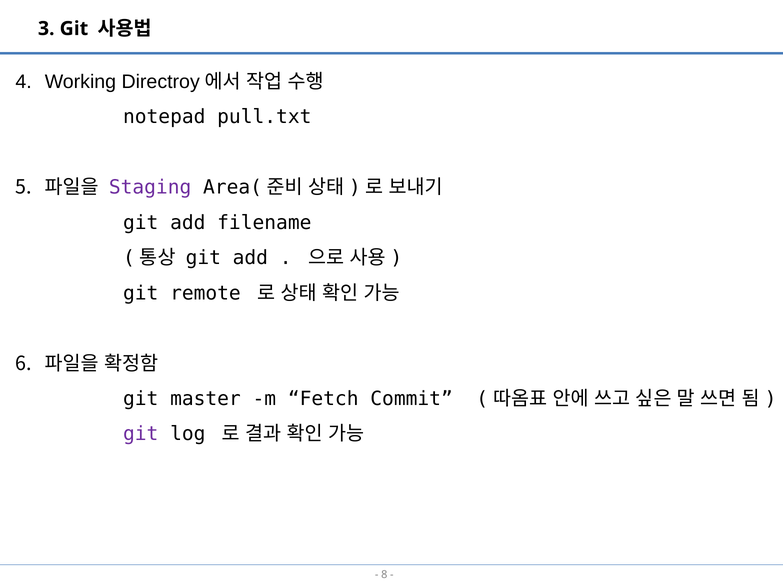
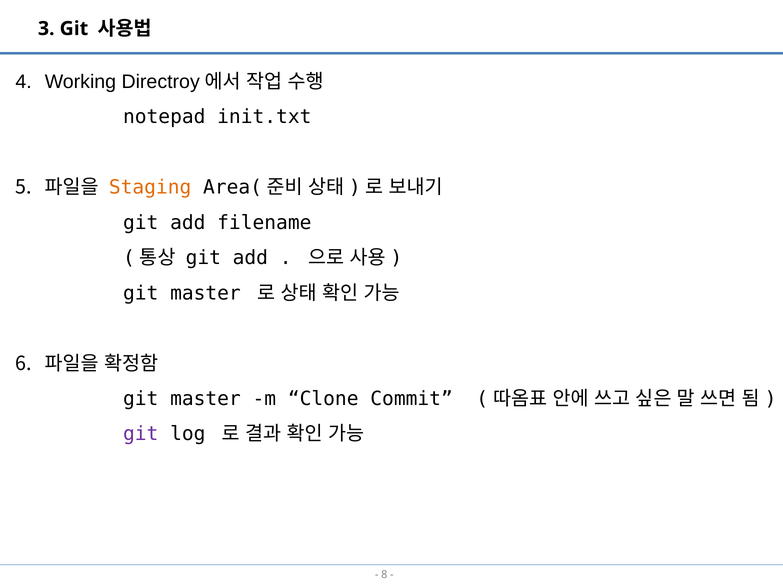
pull.txt: pull.txt -> init.txt (264, 117)
Staging colour: purple -> orange (150, 188)
remote: remote -> master (205, 293)
Fetch: Fetch -> Clone (323, 399)
